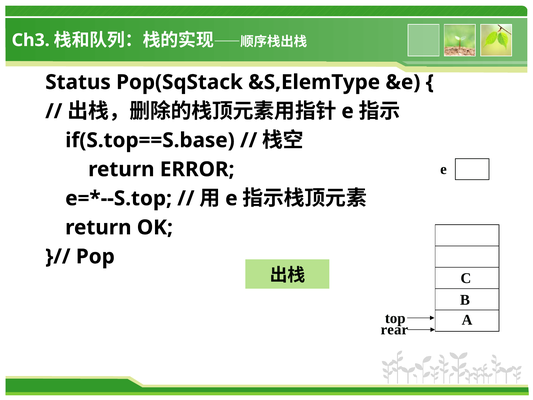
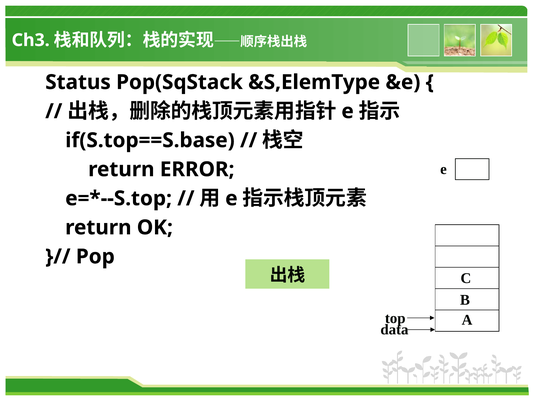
rear: rear -> data (394, 329)
